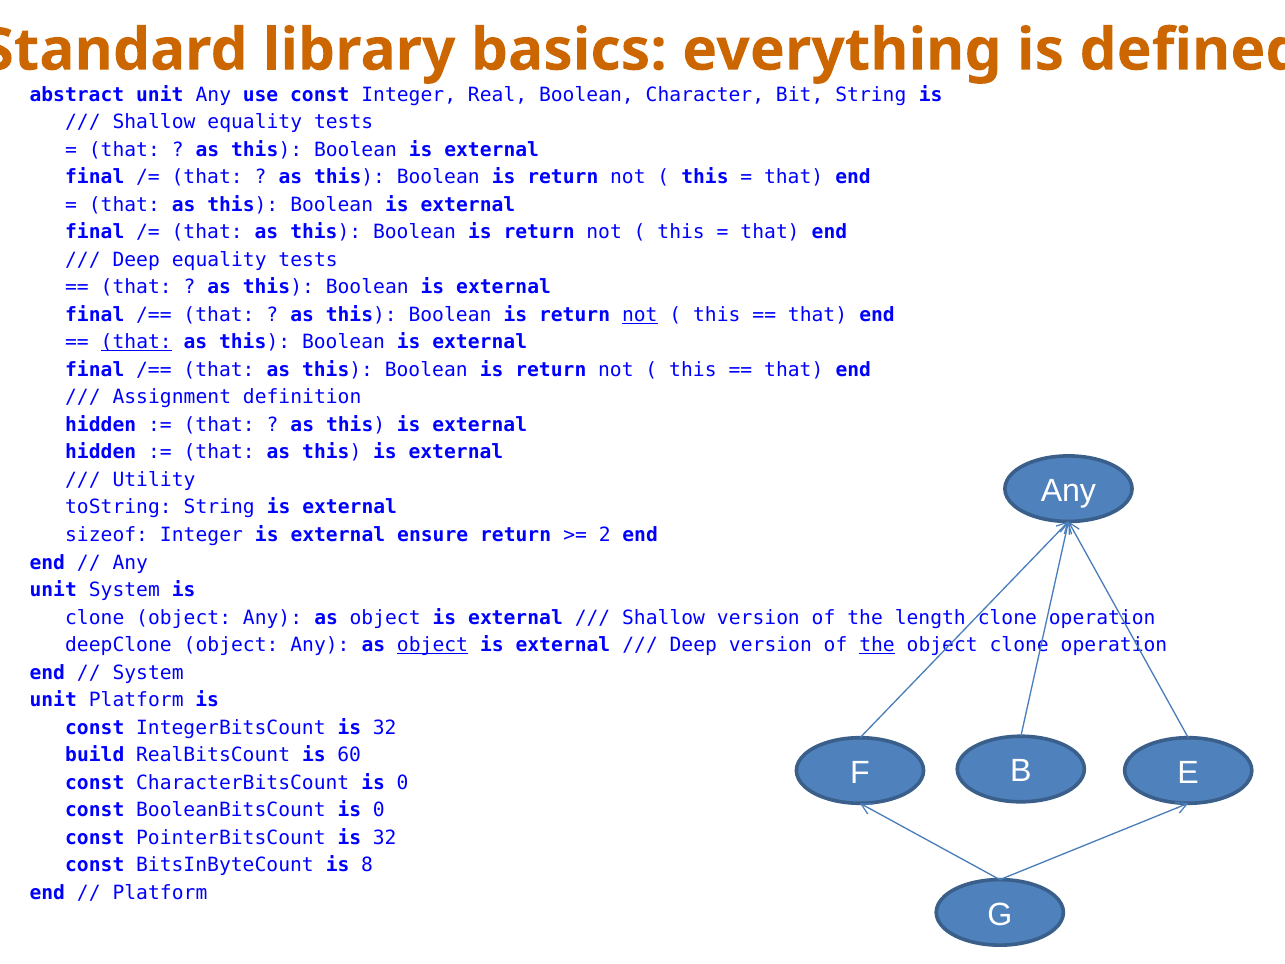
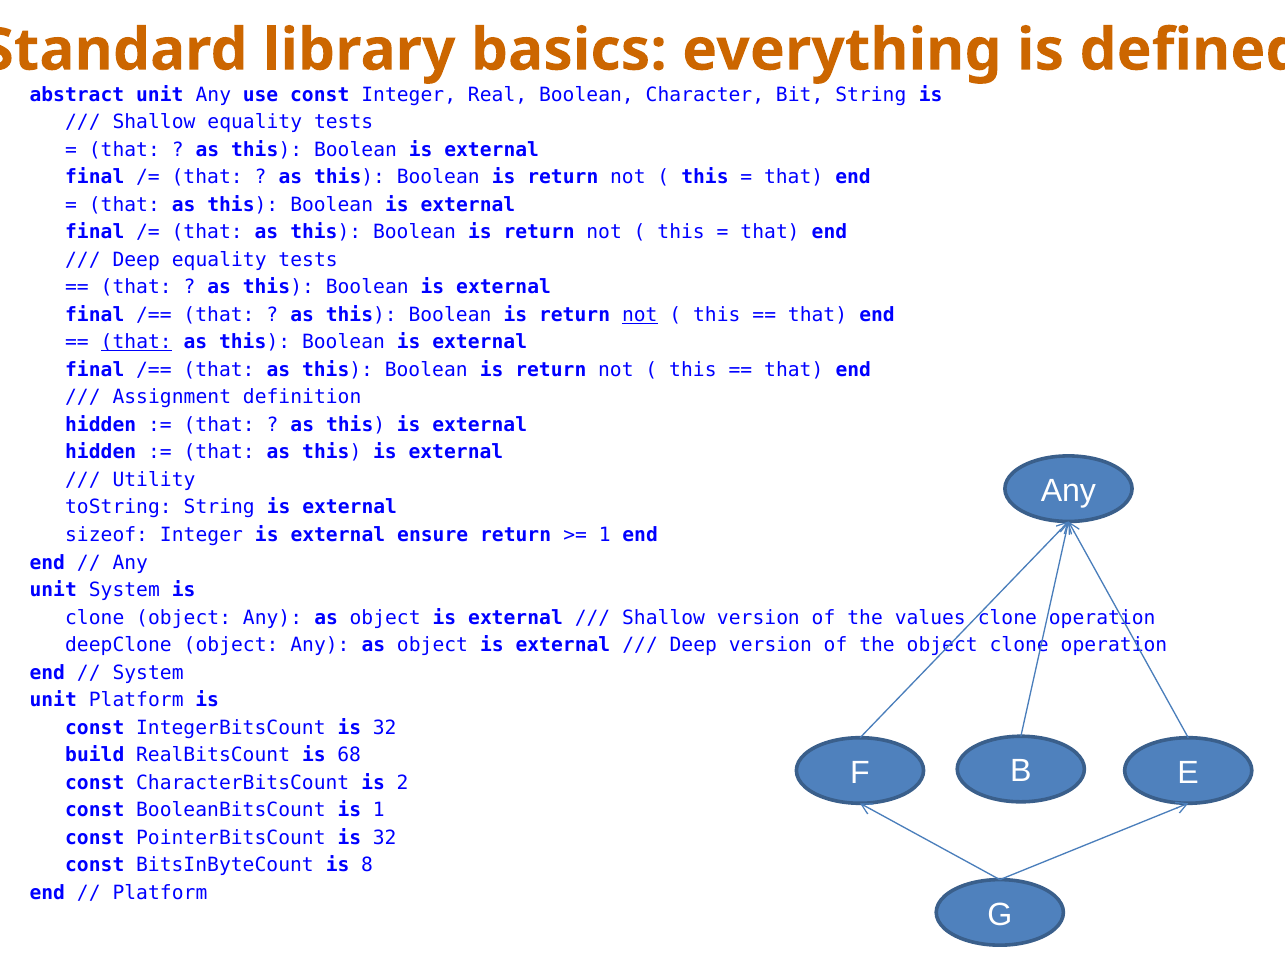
2: 2 -> 1 (605, 535)
length: length -> values (930, 617)
object underline: present -> none (432, 645)
the underline: present -> none (877, 645)
60: 60 -> 68 (349, 755)
CharacterBitsCount is 0: 0 -> 2 (403, 783)
BooleanBitsCount is 0: 0 -> 1 (379, 810)
